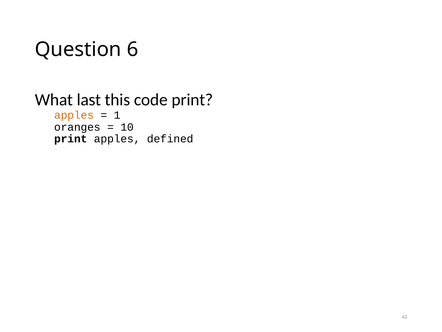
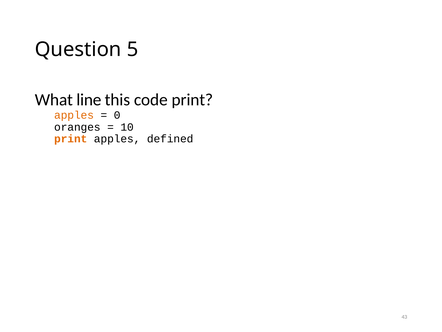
6: 6 -> 5 (133, 50)
last: last -> line (89, 100)
1: 1 -> 0 (117, 115)
print colour: black -> orange (71, 139)
